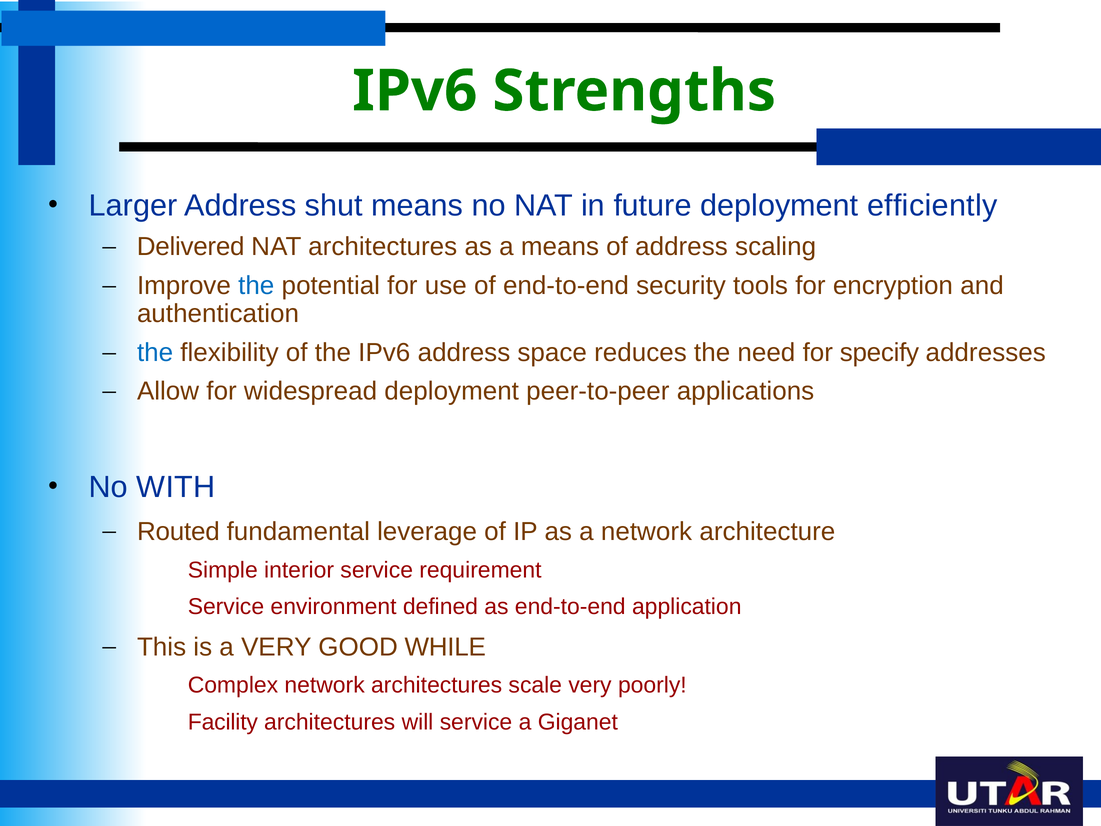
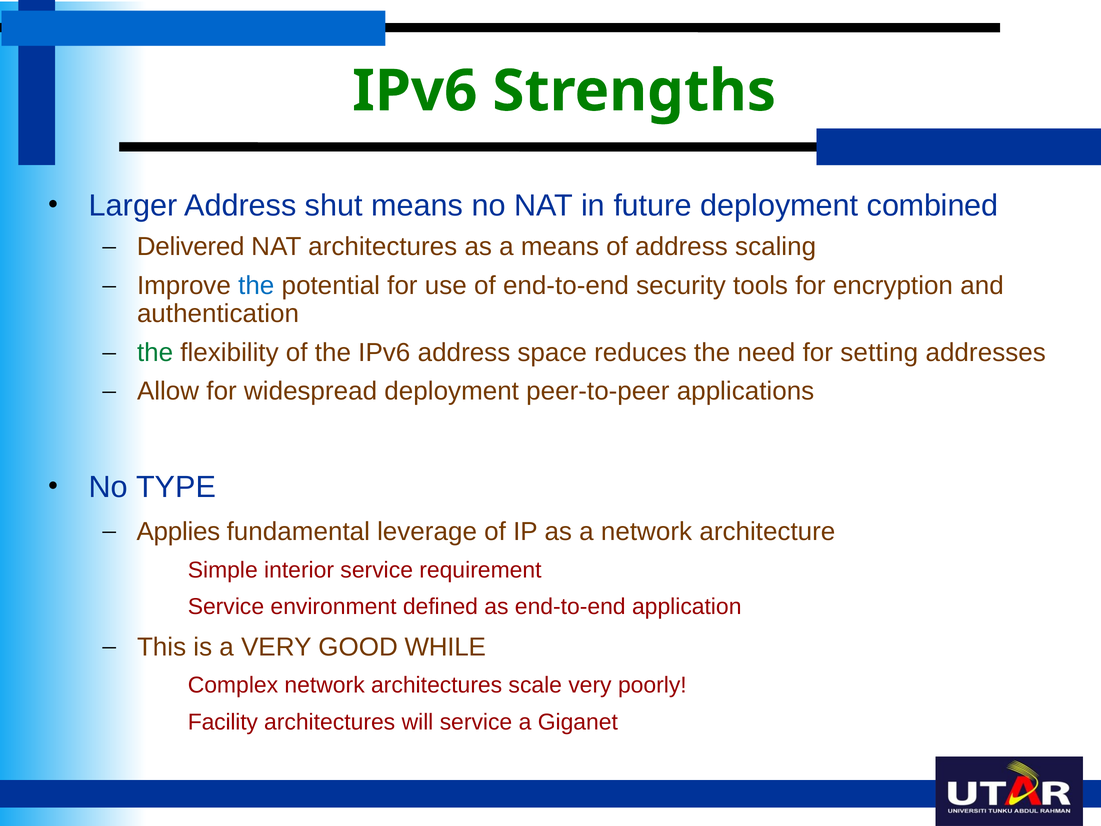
efficiently: efficiently -> combined (933, 205)
the colour: blue -> green (155, 352)
specify: specify -> setting (879, 352)
WITH: WITH -> TYPE (176, 487)
Routed: Routed -> Applies (178, 531)
